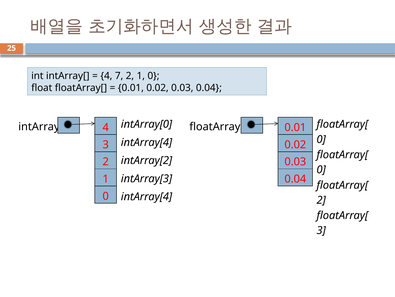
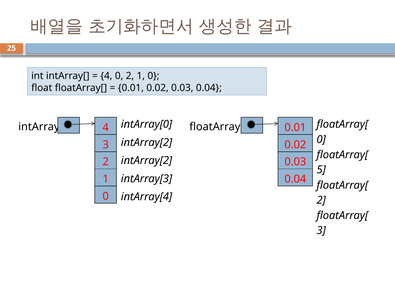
4 7: 7 -> 0 (119, 76)
intArray[4: intArray[4 -> intArray[2 (147, 142)
0: 0 -> 5 (321, 169)
